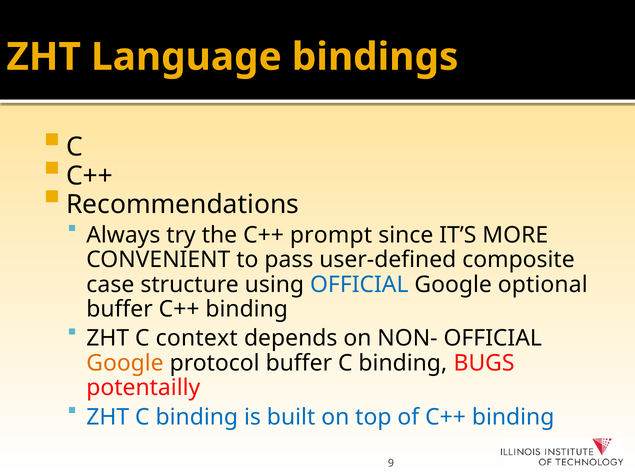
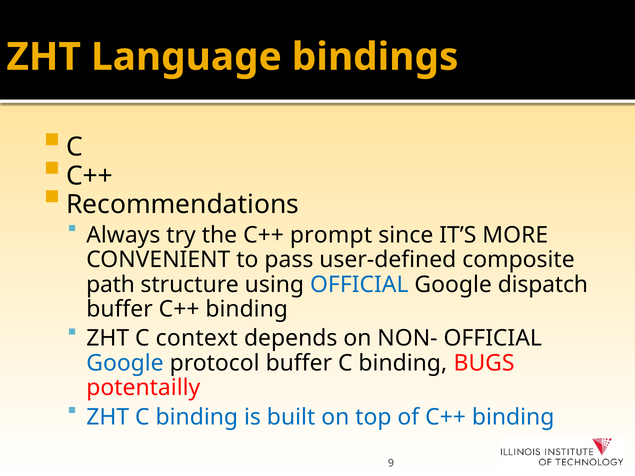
case: case -> path (111, 285)
optional: optional -> dispatch (543, 285)
Google colour: orange -> blue (125, 363)
